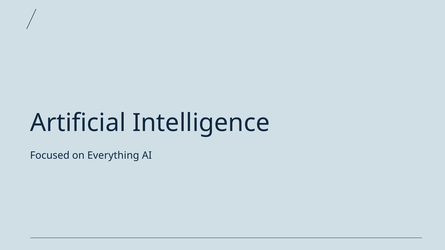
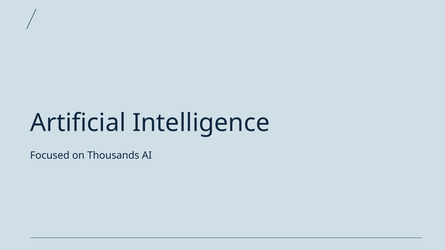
Everything: Everything -> Thousands (113, 156)
